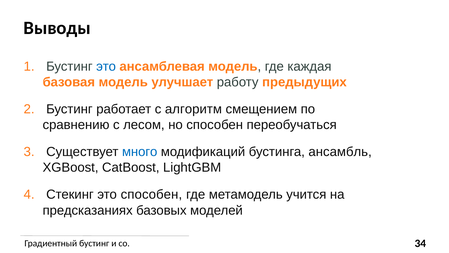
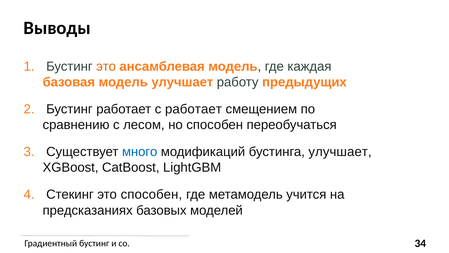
это colour: blue -> orange (106, 66)
с алгоритм: алгоритм -> работает (193, 109)
бустинга ансамбль: ансамбль -> улучшает (340, 152)
